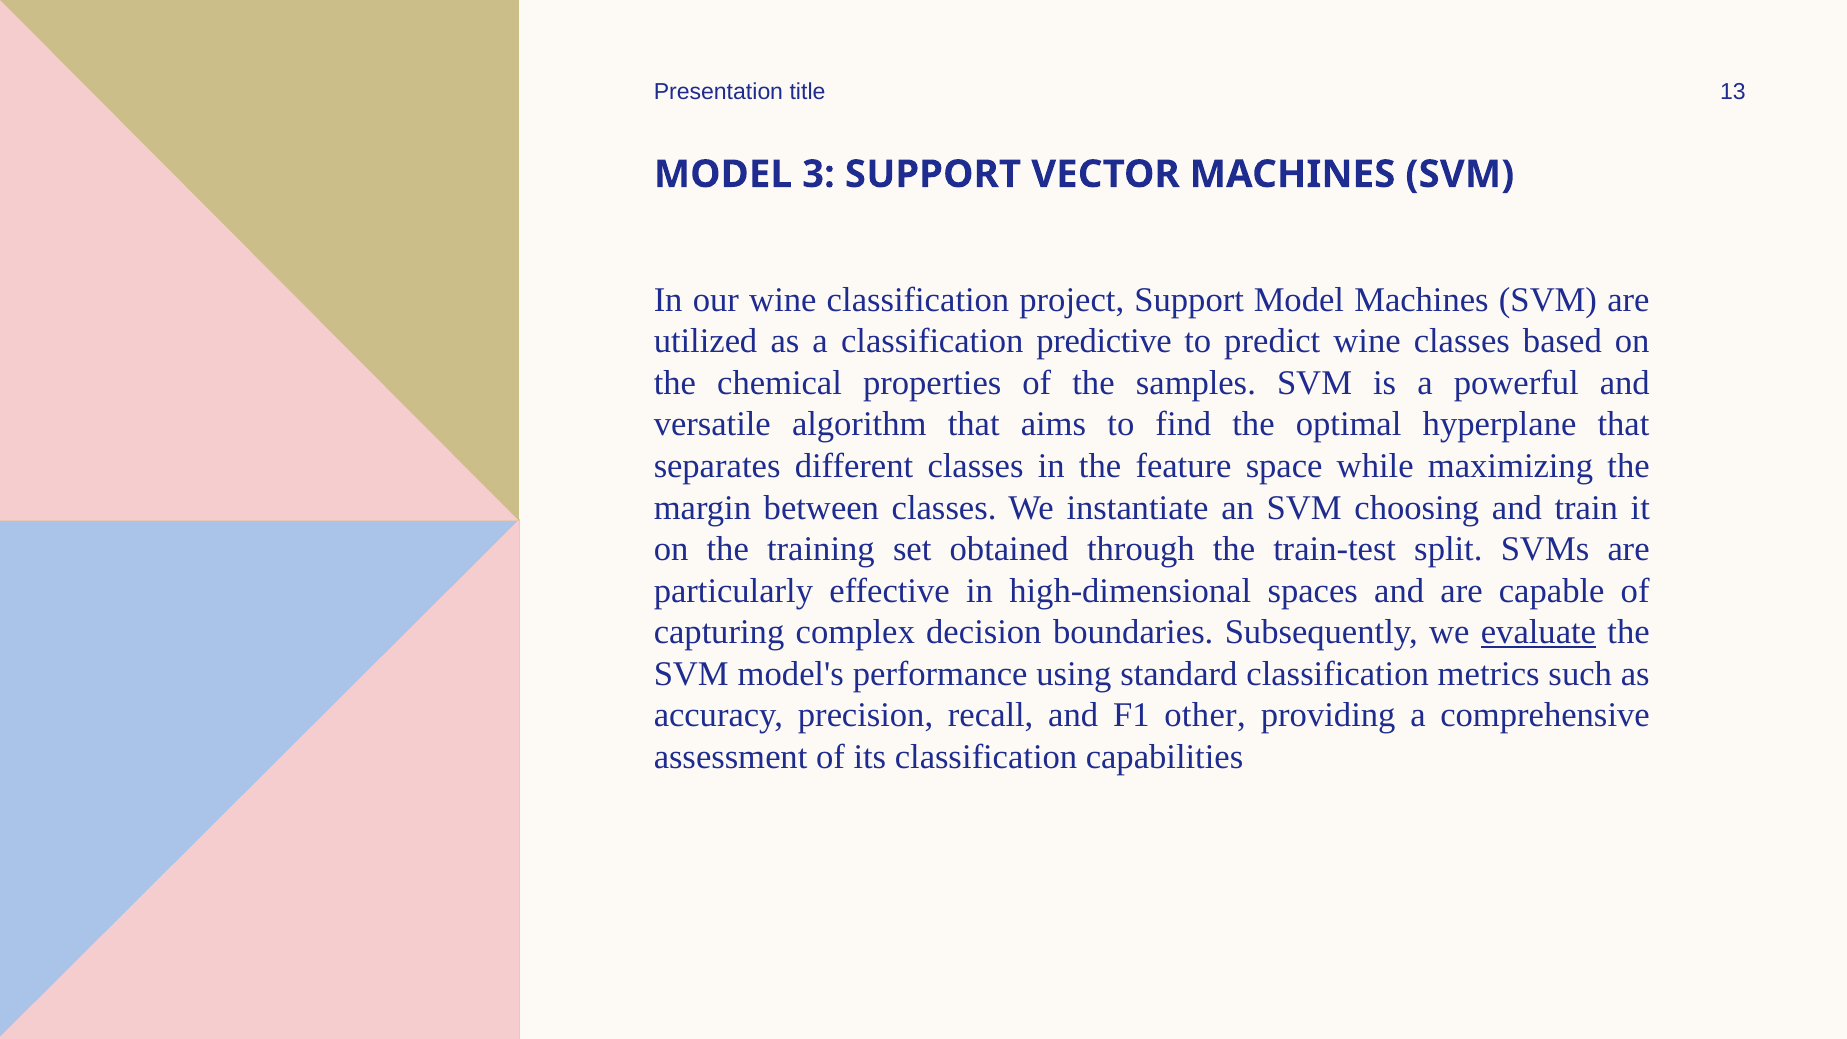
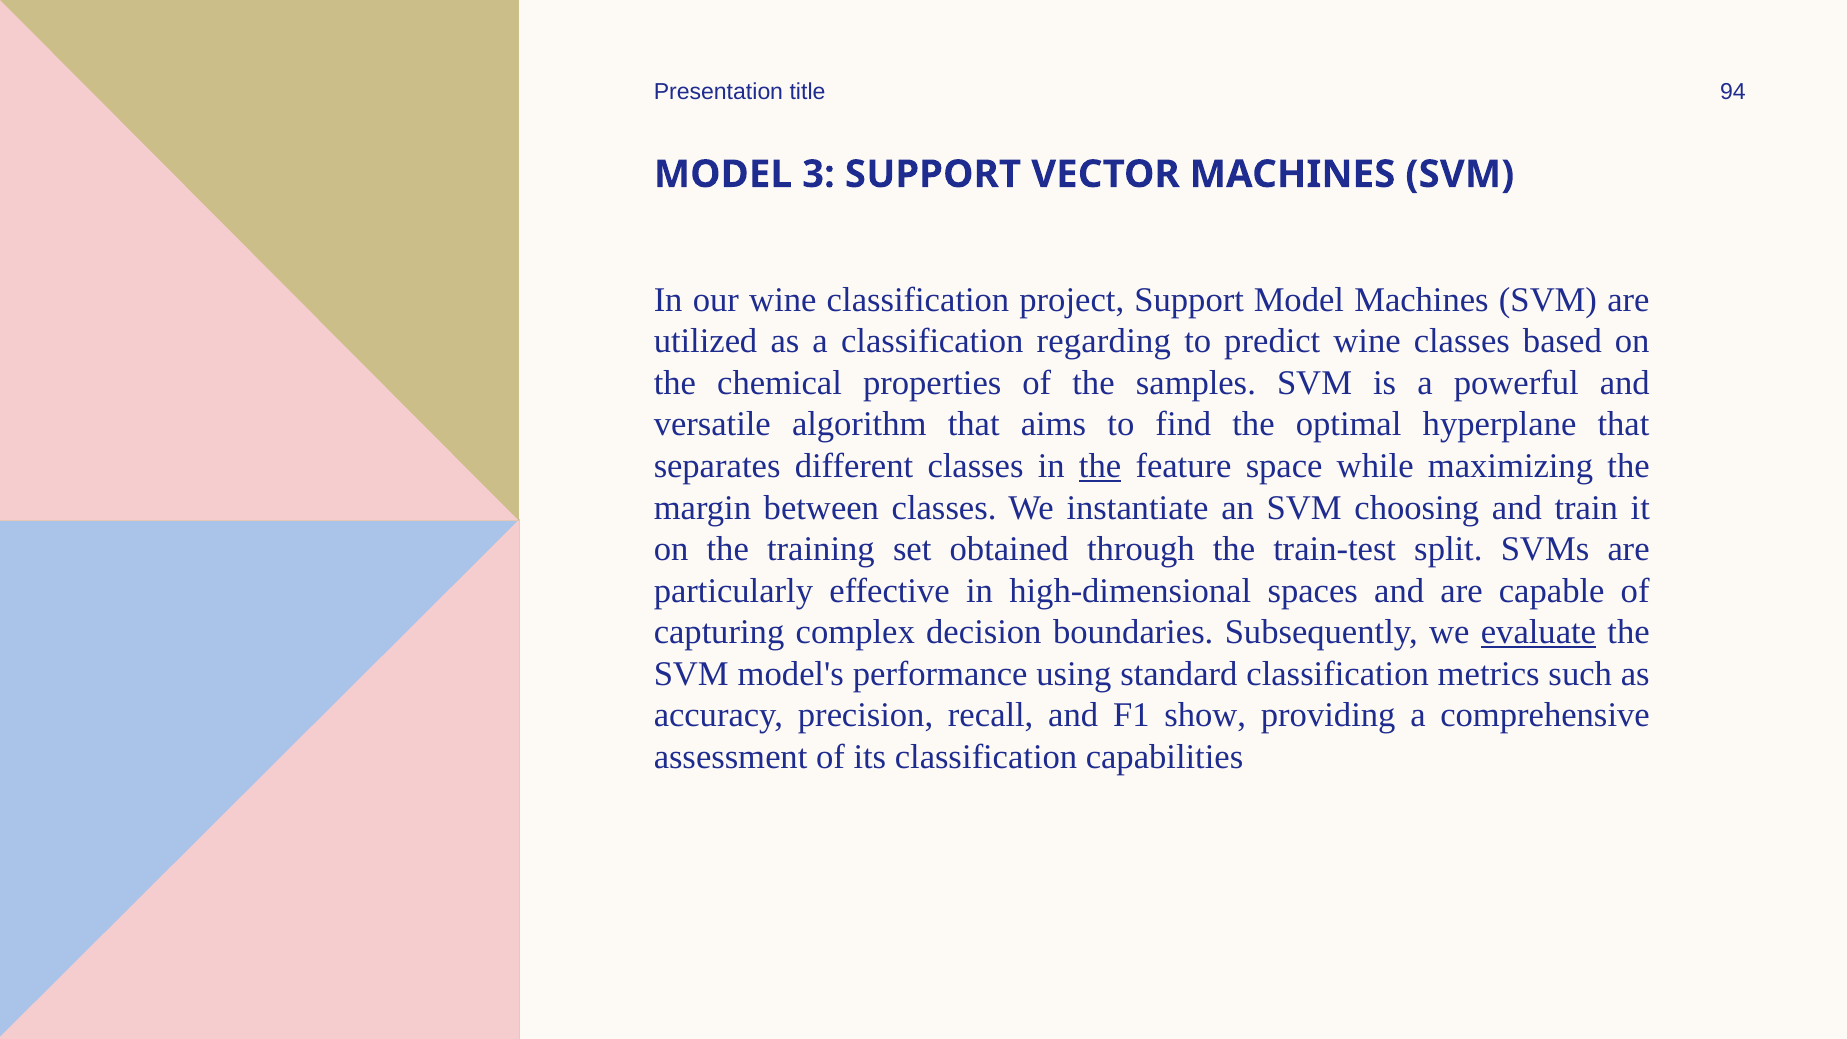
13: 13 -> 94 (1733, 92)
predictive: predictive -> regarding (1104, 341)
the underline: none -> present (1100, 466)
other: other -> show (1205, 715)
